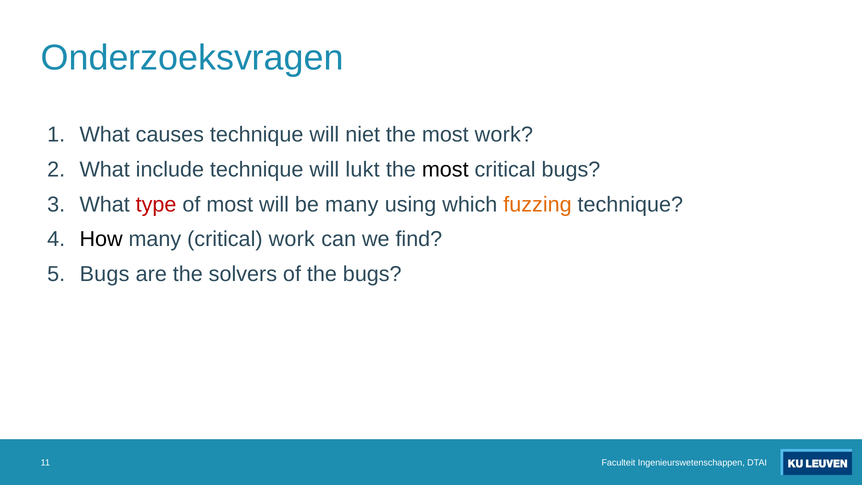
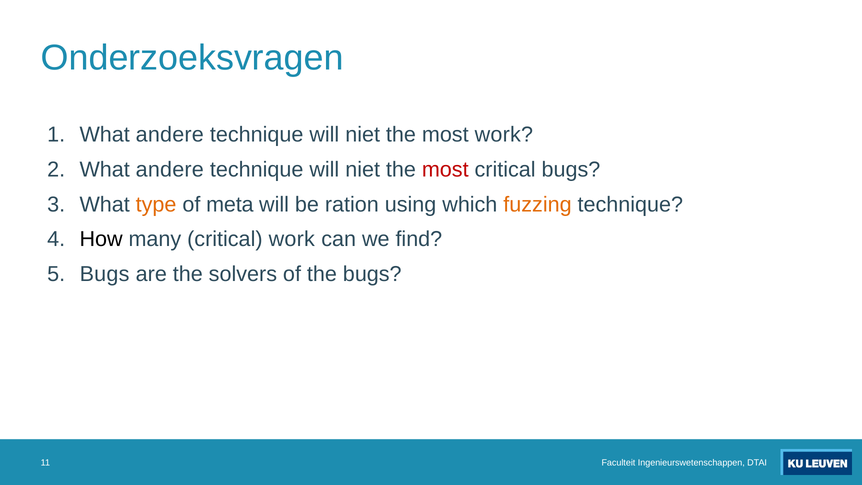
causes: causes -> andere (170, 135)
include: include -> andere (170, 170)
lukt: lukt -> niet (363, 170)
most colour: black -> red (445, 170)
type colour: red -> orange (156, 204)
of most: most -> meta (230, 204)
be many: many -> ration (352, 204)
